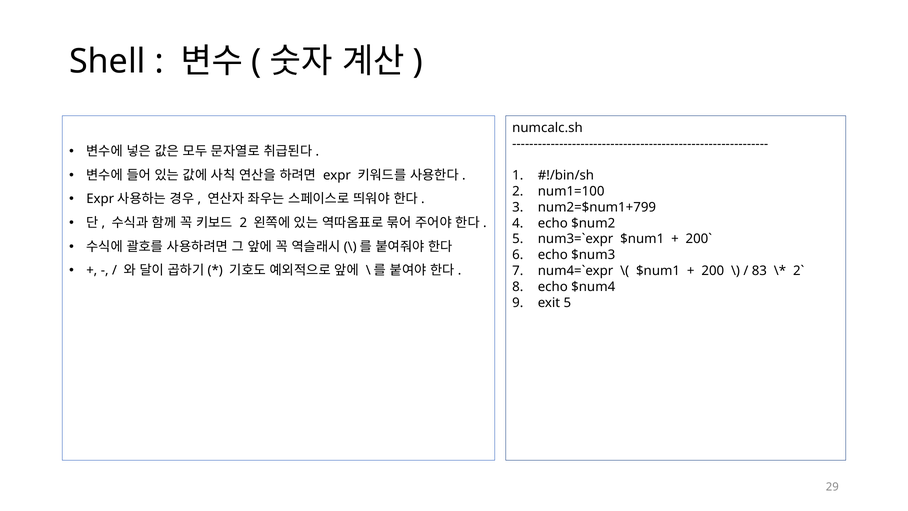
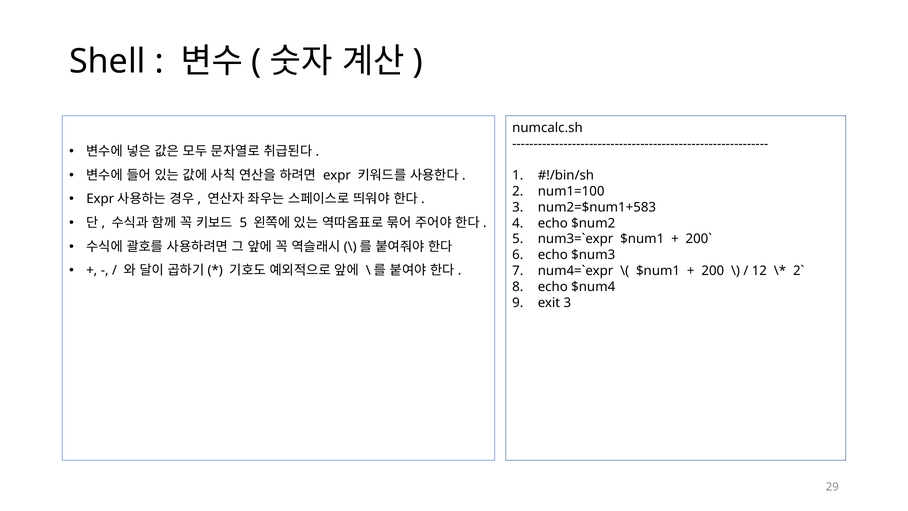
num2=$num1+799: num2=$num1+799 -> num2=$num1+583 (597, 207)
2: 2 -> 5 (243, 223)
83: 83 -> 12 (759, 271)
exit 5: 5 -> 3 (567, 303)
